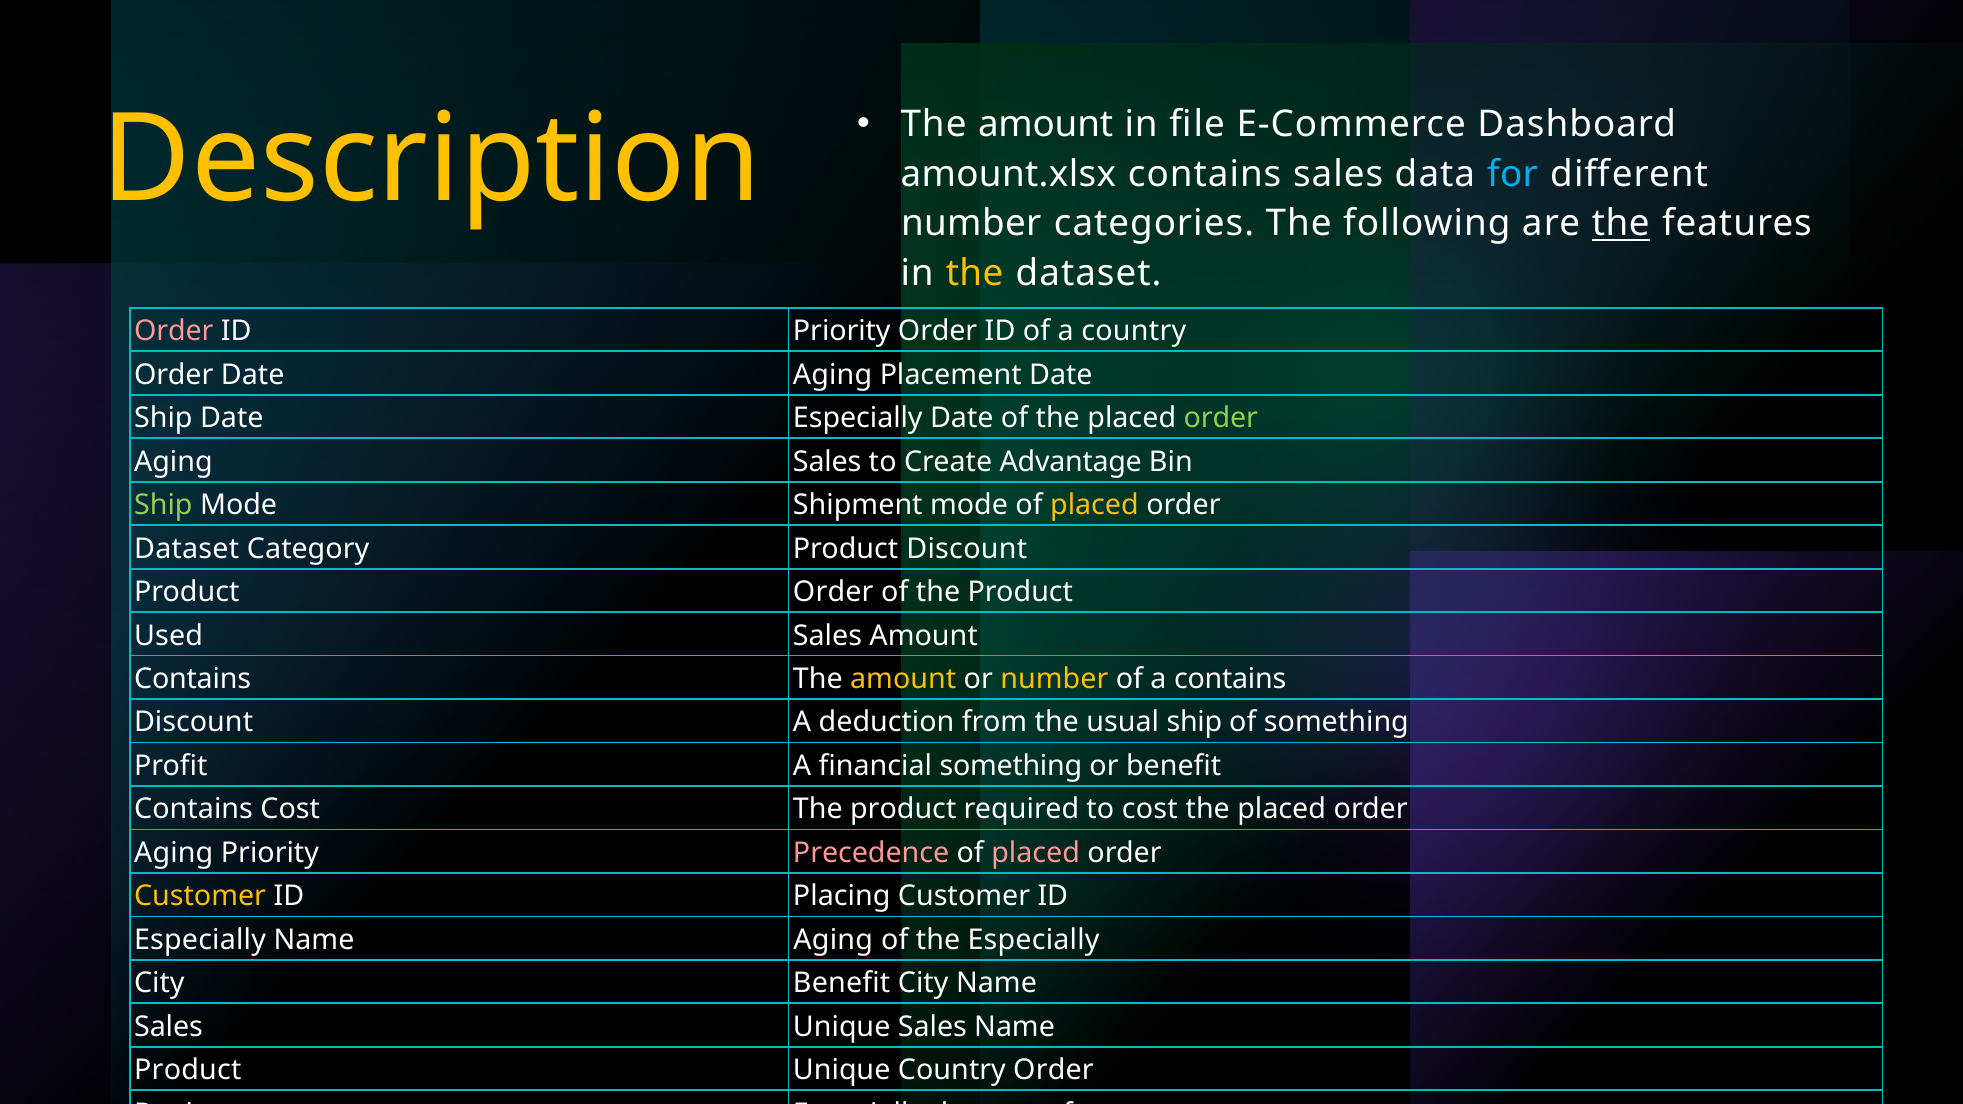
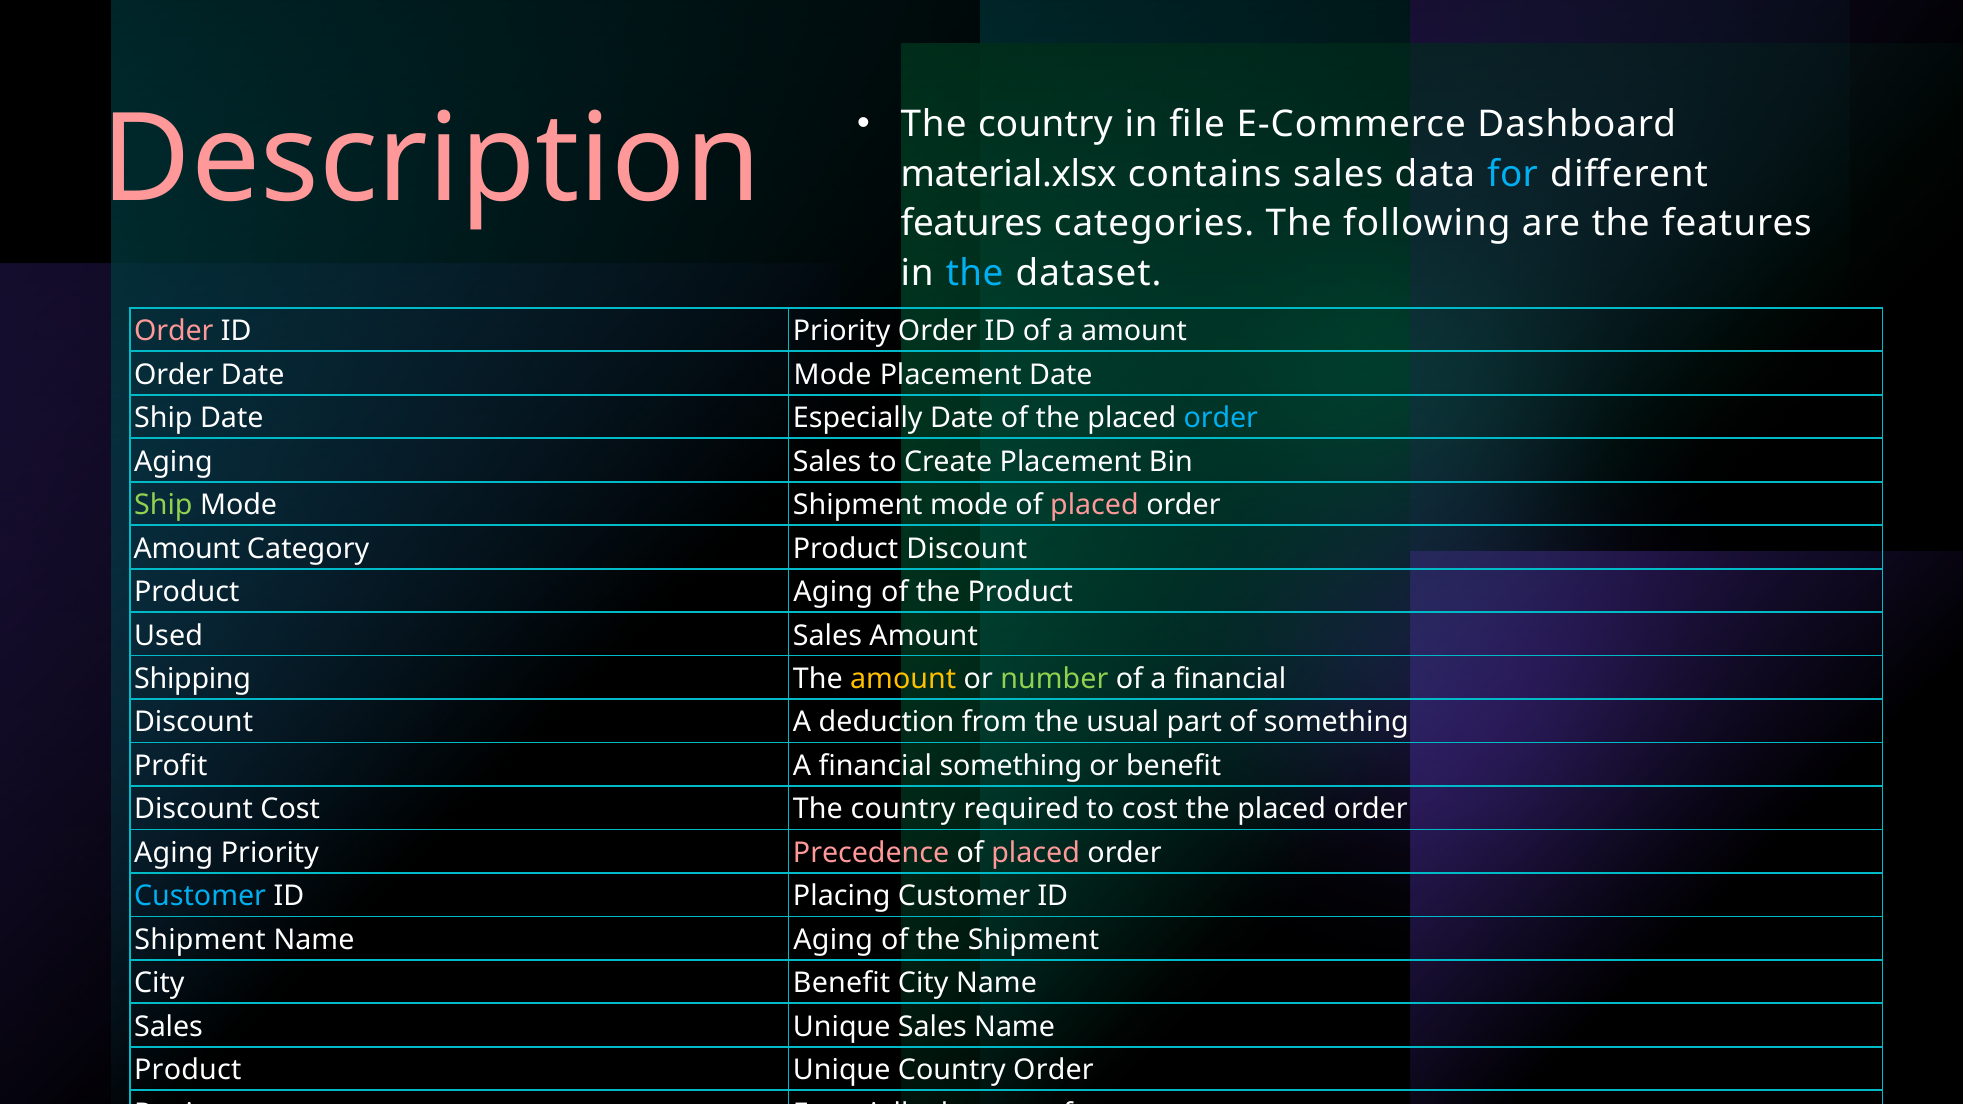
amount: amount -> country (1045, 124)
Description colour: yellow -> pink (432, 160)
amount.xlsx: amount.xlsx -> material.xlsx (1009, 174)
number: number -> features (972, 224)
the underline: present -> none (1621, 224)
the colour: yellow -> light blue (975, 273)
ID of a country: country -> amount (1134, 331)
Date Aging: Aging -> Mode (832, 375)
order colour: light green -> light blue (1221, 418)
Create Advantage: Advantage -> Placement (1071, 462)
placed colour: yellow -> pink (1094, 505)
Dataset: Dataset -> Amount (187, 549)
Product Order: Order -> Aging (833, 592)
Contains: Contains -> Shipping (193, 679)
number colour: yellow -> light green (1054, 679)
of a contains: contains -> financial (1230, 679)
usual ship: ship -> part (1194, 723)
Contains: Contains -> Discount (194, 810)
Cost The product: product -> country (903, 810)
Customer colour: yellow -> light blue (200, 896)
Especially: Especially -> Shipment (200, 940)
the Especially: Especially -> Shipment (1033, 940)
